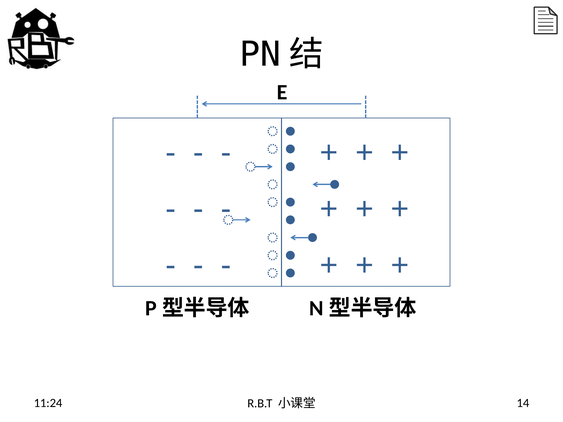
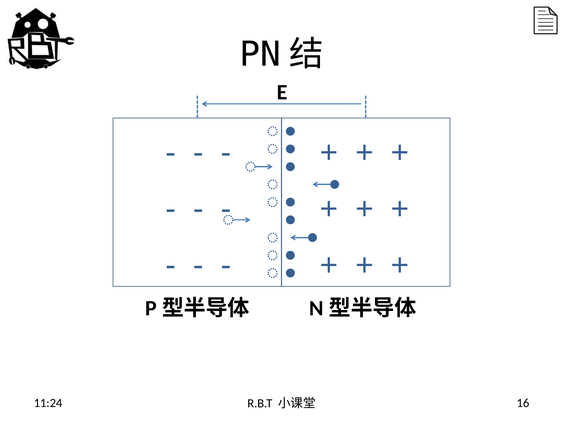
14: 14 -> 16 (523, 403)
